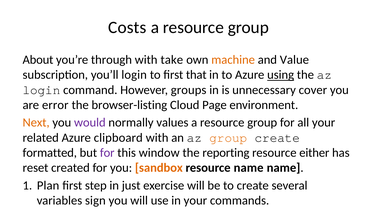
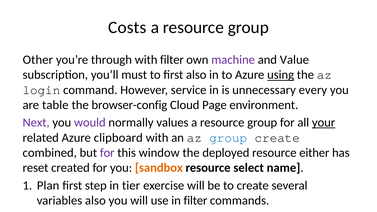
About: About -> Other (38, 60)
with take: take -> filter (172, 60)
machine colour: orange -> purple (233, 60)
you’ll login: login -> must (134, 75)
first that: that -> also (196, 75)
However groups: groups -> service (189, 90)
unnecessary cover: cover -> every (313, 90)
are error: error -> table (55, 105)
browser-listing: browser-listing -> browser-config (129, 105)
Next colour: orange -> purple (36, 123)
your underline: none -> present (324, 123)
group colour: orange -> blue (228, 138)
formatted: formatted -> combined (50, 153)
reporting: reporting -> deployed (226, 153)
resource name: name -> select (249, 168)
in just: just -> tier (131, 185)
variables sign: sign -> also (95, 201)
in your: your -> filter (195, 201)
